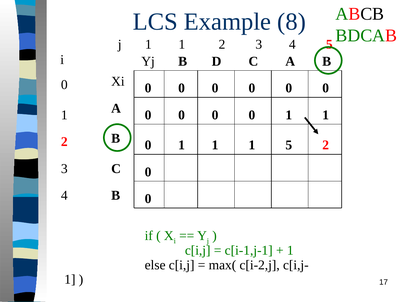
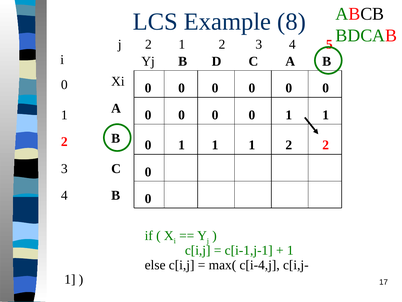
j 1: 1 -> 2 (148, 44)
1 1 5: 5 -> 2 (289, 145)
c[i-2,j: c[i-2,j -> c[i-4,j (260, 265)
